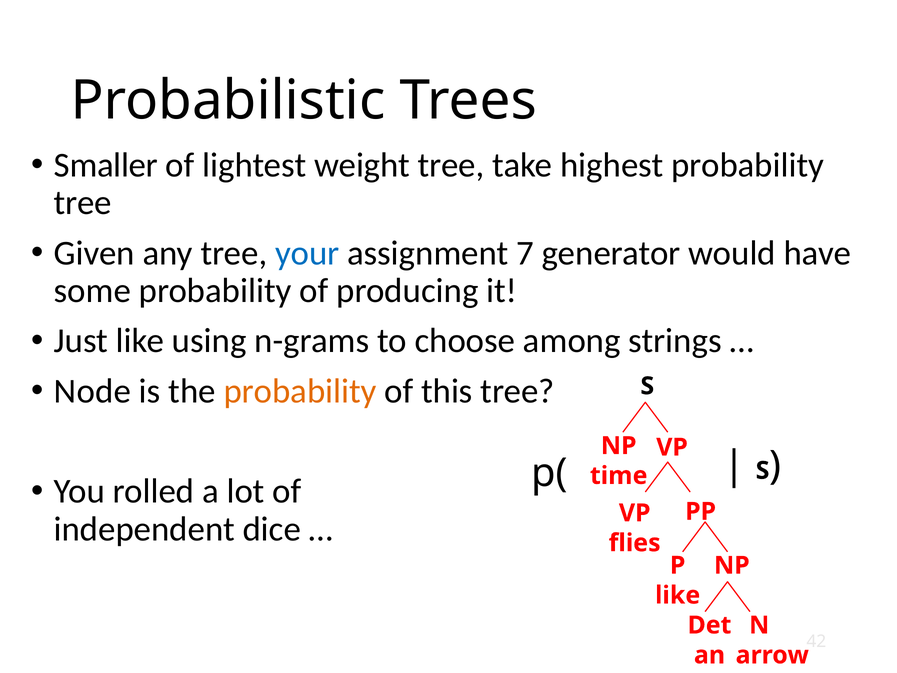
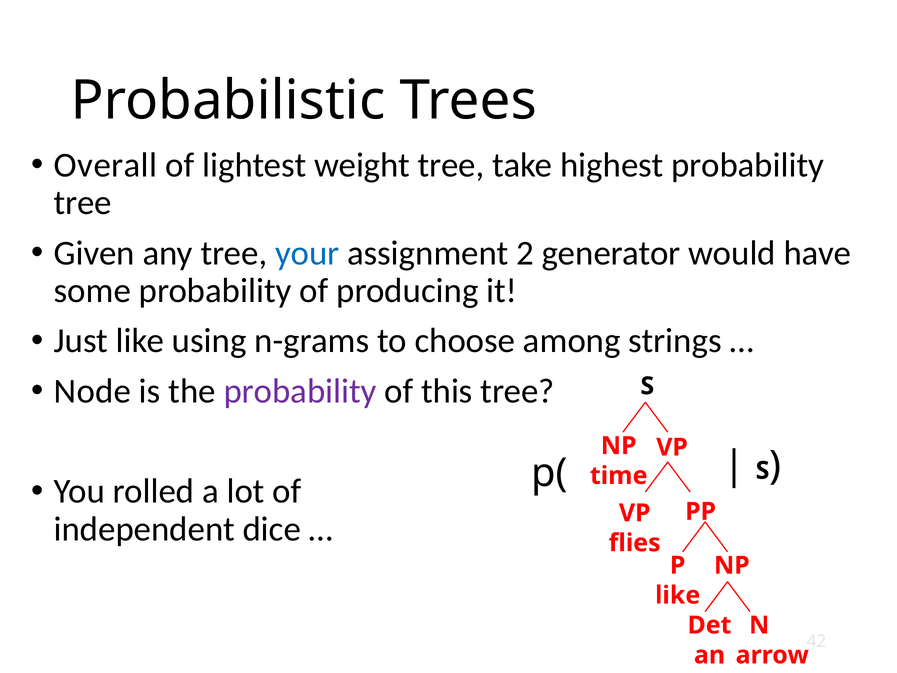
Smaller: Smaller -> Overall (106, 165)
7: 7 -> 2 (525, 253)
probability colour: orange -> purple (300, 391)
